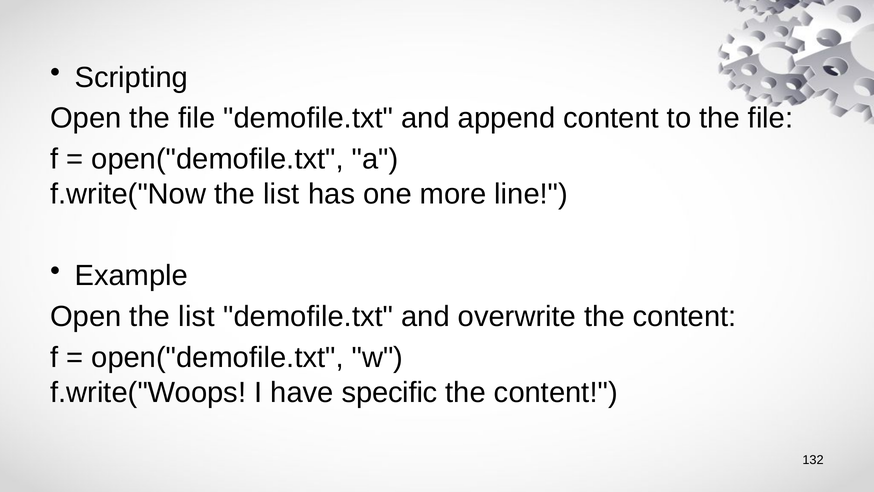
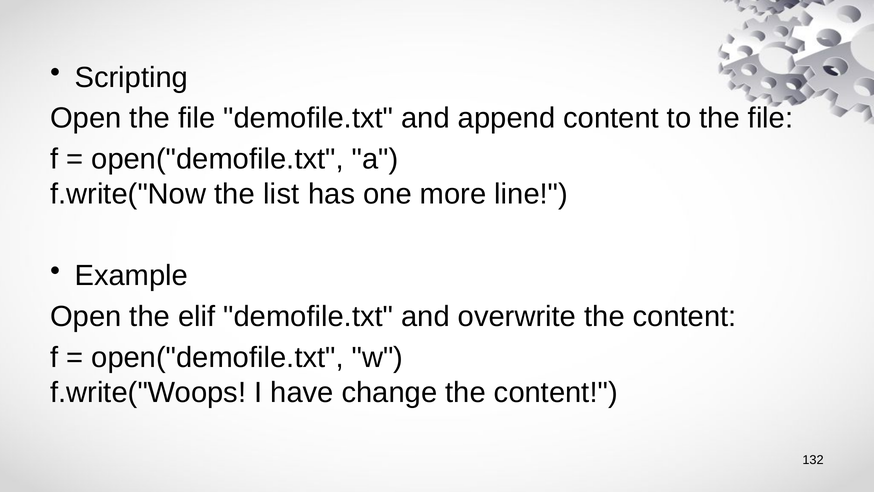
Open the list: list -> elif (197, 316)
specific: specific -> change (389, 392)
